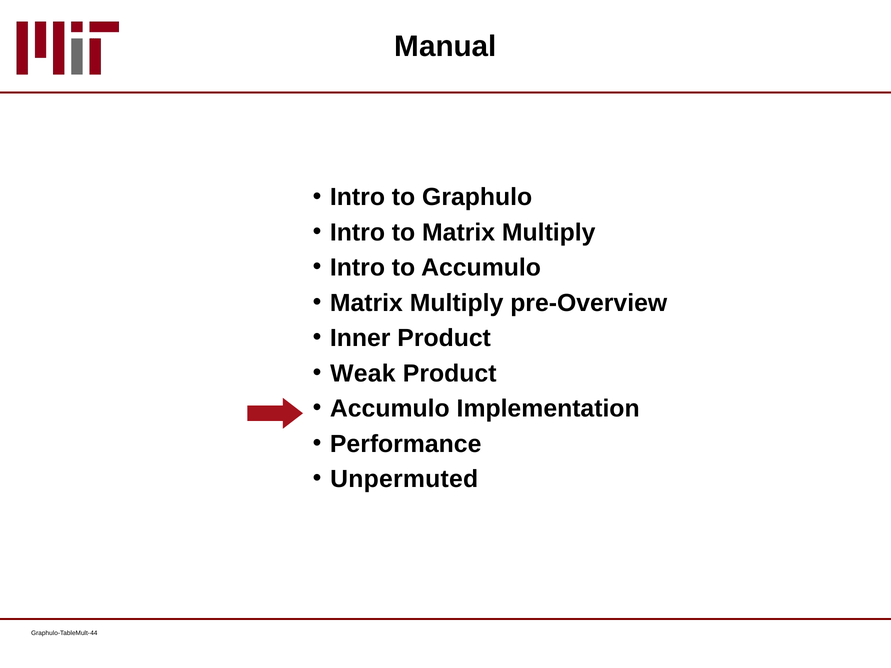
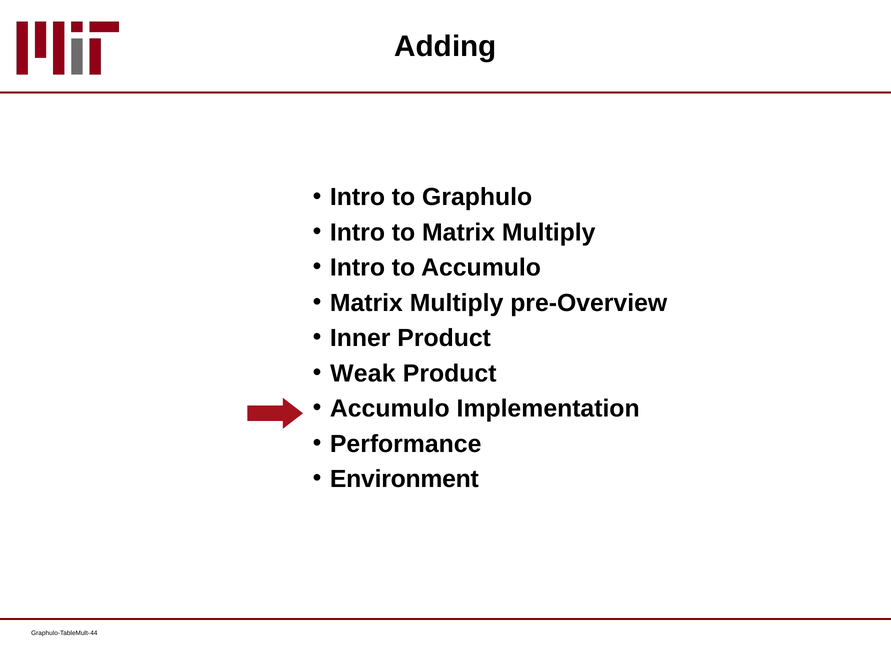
Manual: Manual -> Adding (445, 47)
Unpermuted: Unpermuted -> Environment (404, 479)
